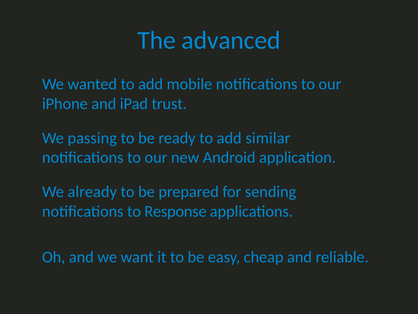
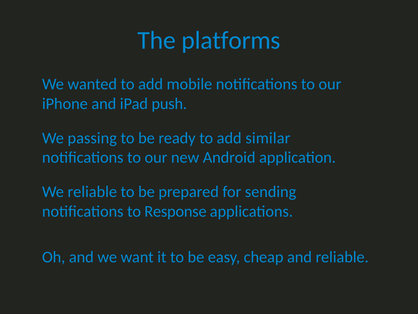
advanced: advanced -> platforms (231, 40)
trust: trust -> push (169, 104)
We already: already -> reliable (92, 192)
